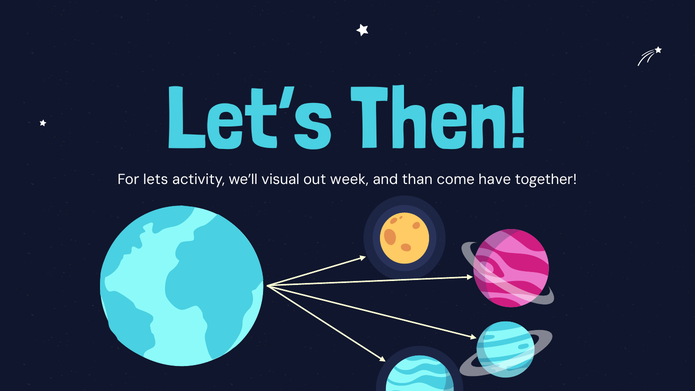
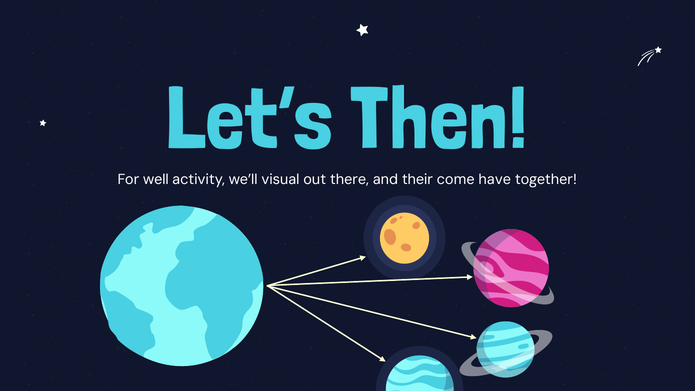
lets: lets -> well (156, 180)
week: week -> there (349, 180)
than: than -> their (417, 180)
